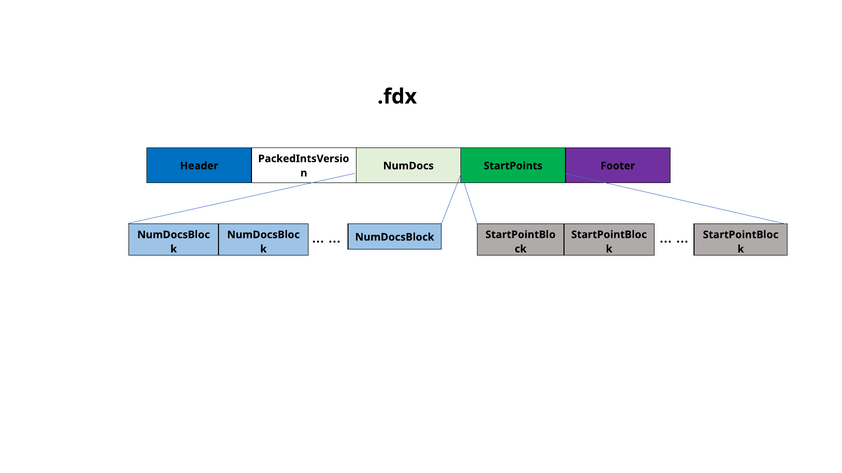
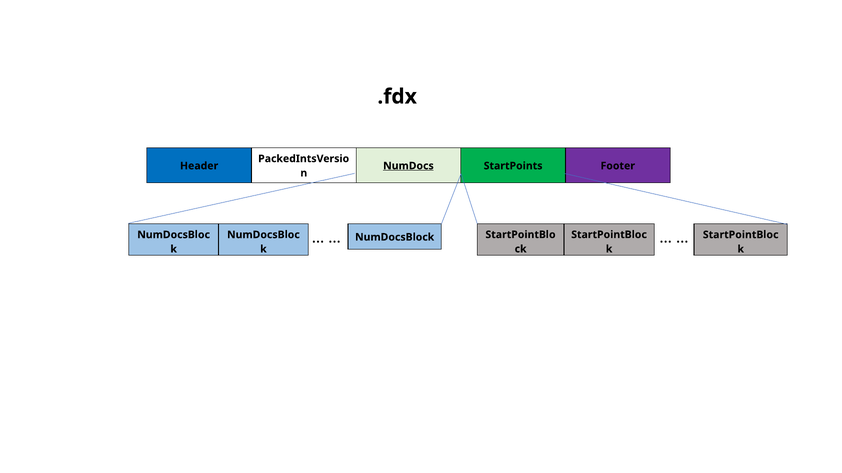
NumDocs underline: none -> present (408, 166)
